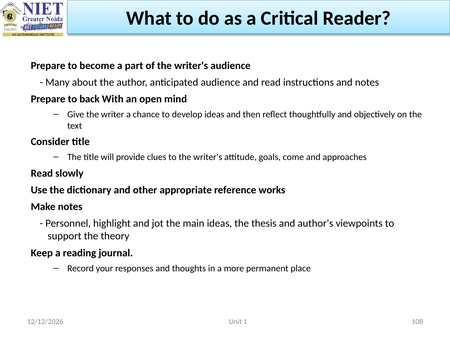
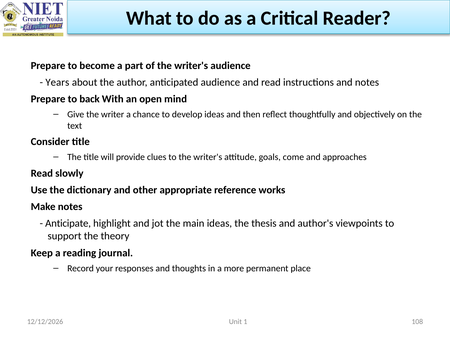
Many: Many -> Years (57, 82)
Personnel: Personnel -> Anticipate (68, 224)
